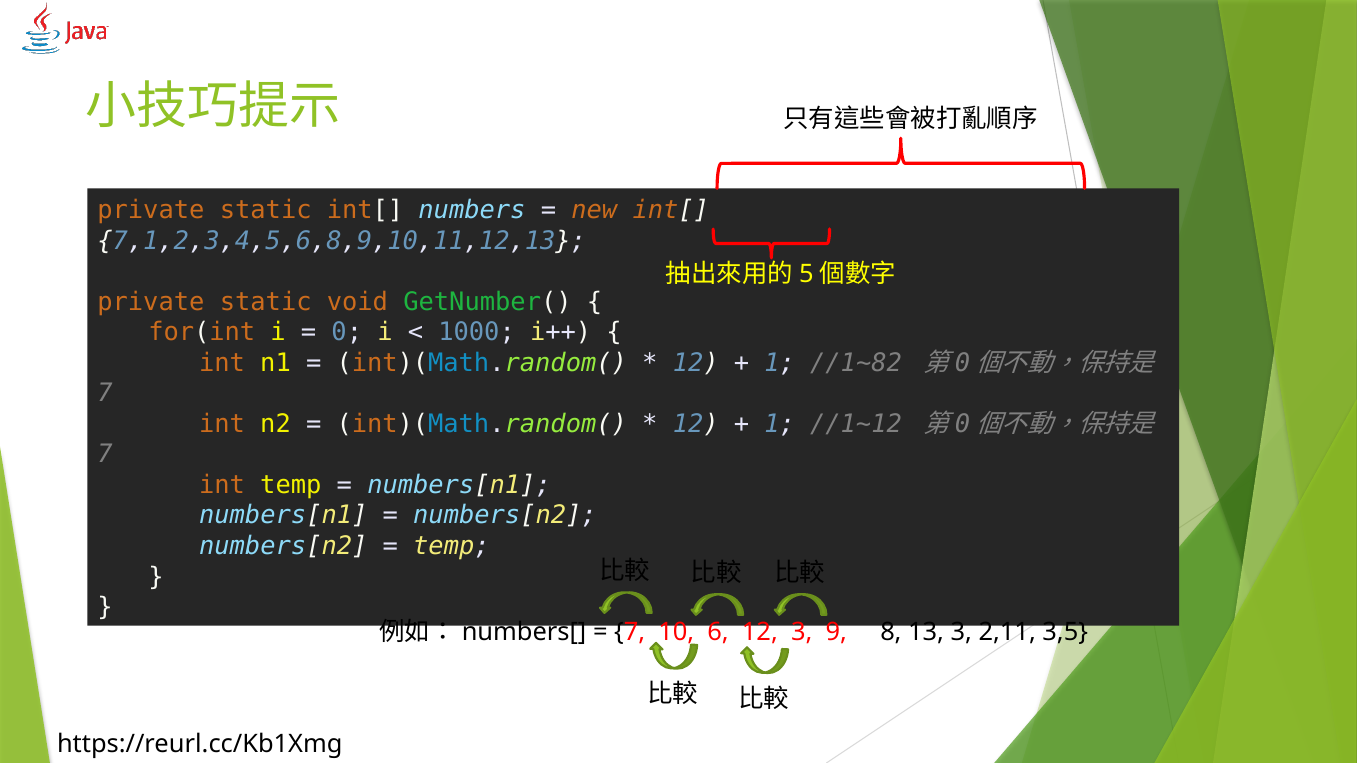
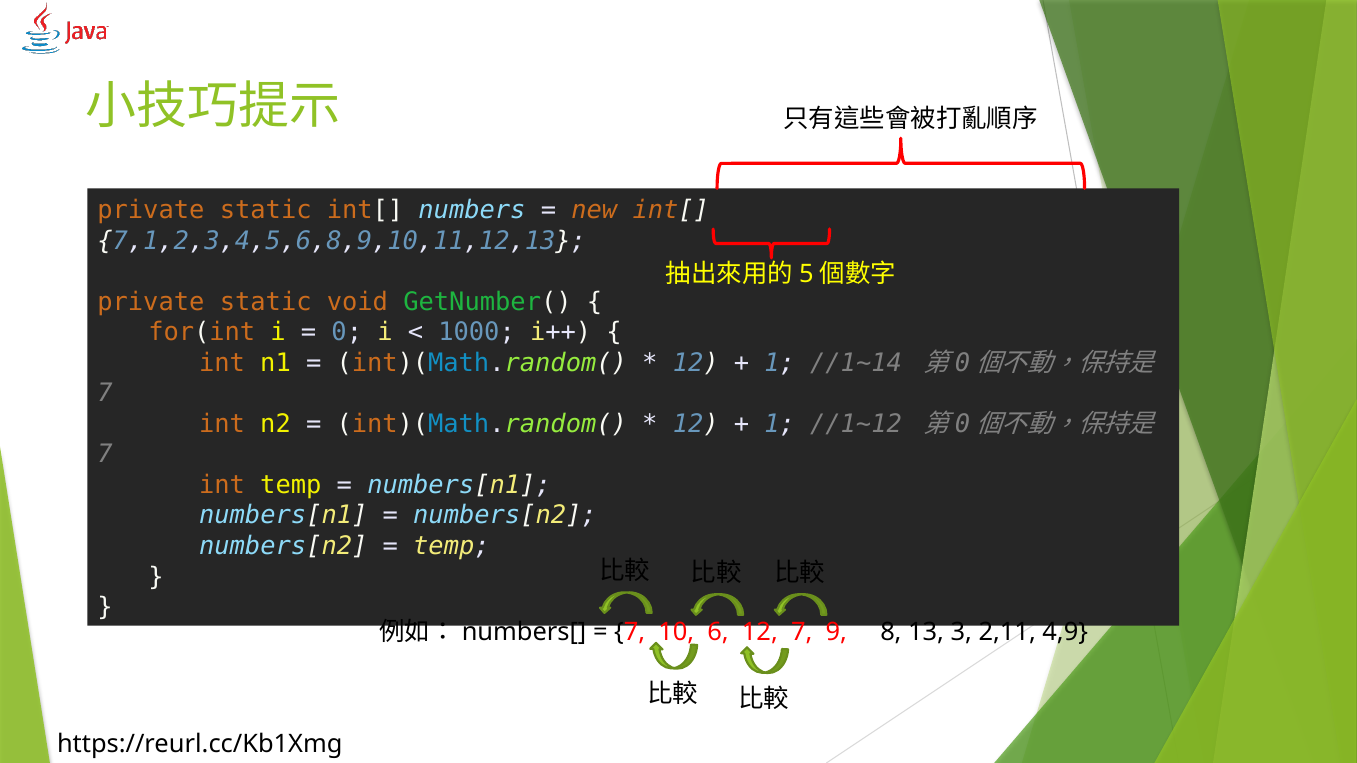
//1~82: //1~82 -> //1~14 (856, 363)
3: 3 -> 7 (802, 633)
3,5: 3,5 -> 4,9 (1065, 633)
